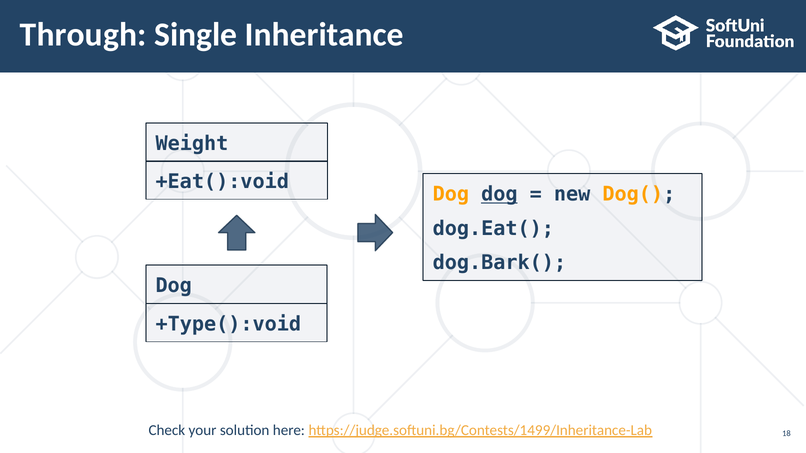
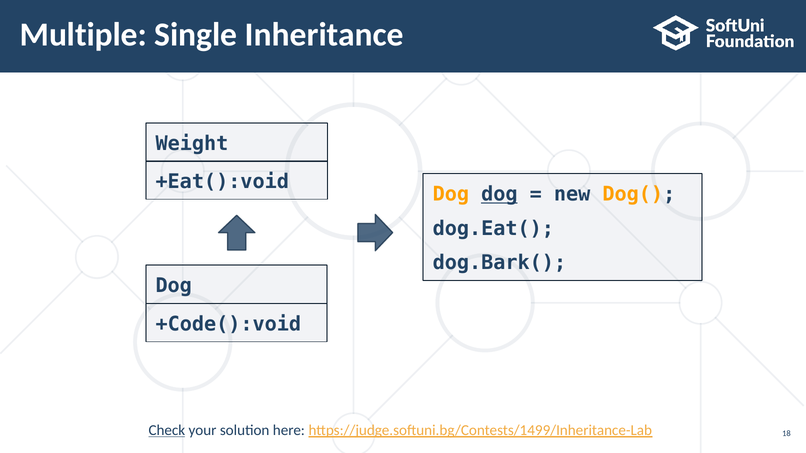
Through: Through -> Multiple (83, 35)
+Type():void: +Type():void -> +Code():void (228, 324)
Check underline: none -> present (167, 431)
